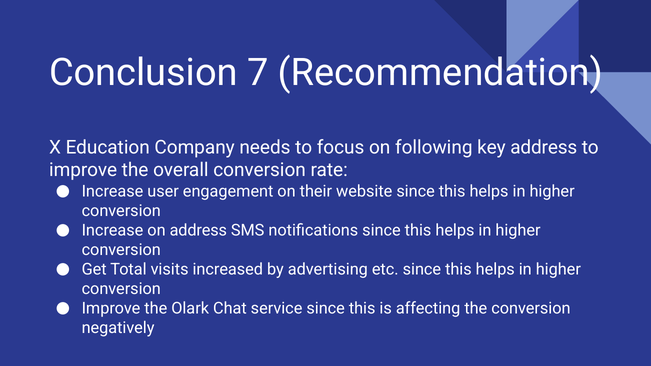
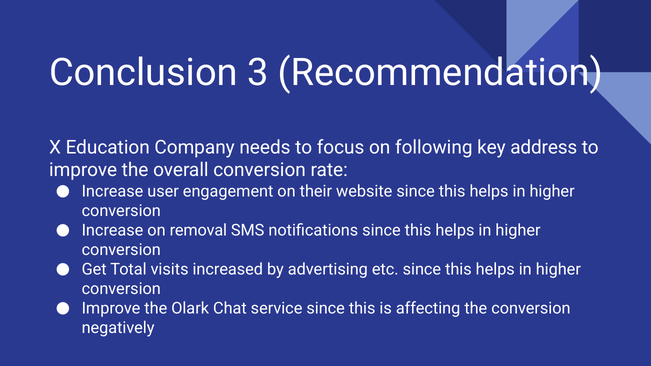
7: 7 -> 3 (258, 73)
on address: address -> removal (198, 230)
